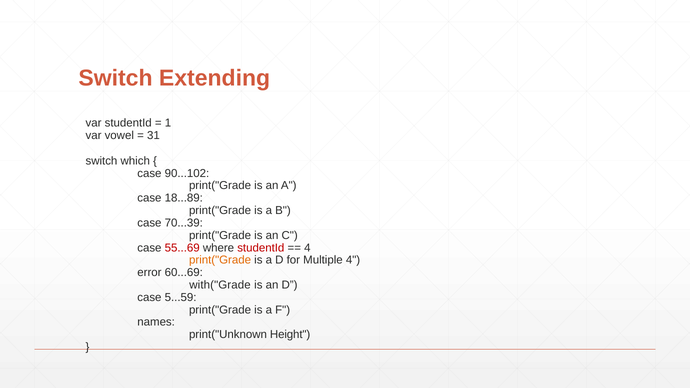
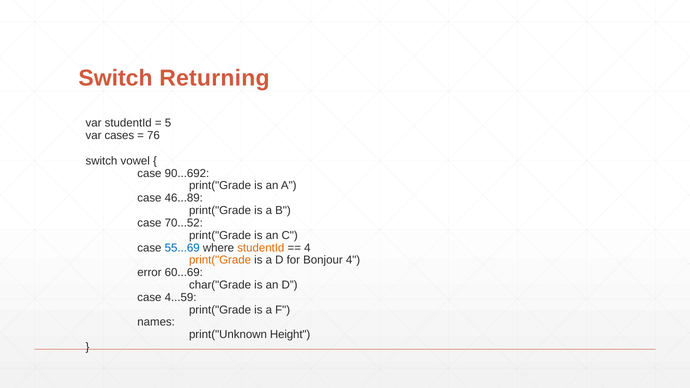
Extending: Extending -> Returning (214, 78)
1: 1 -> 5 (168, 123)
vowel: vowel -> cases (119, 136)
31: 31 -> 76 (153, 136)
which: which -> vowel (135, 161)
90...102: 90...102 -> 90...692 (187, 173)
18...89: 18...89 -> 46...89 (184, 198)
70...39: 70...39 -> 70...52 (184, 223)
55...69 colour: red -> blue (182, 248)
studentId colour: red -> orange (261, 248)
Multiple: Multiple -> Bonjour (323, 260)
with("Grade: with("Grade -> char("Grade (220, 285)
5...59: 5...59 -> 4...59 (181, 297)
